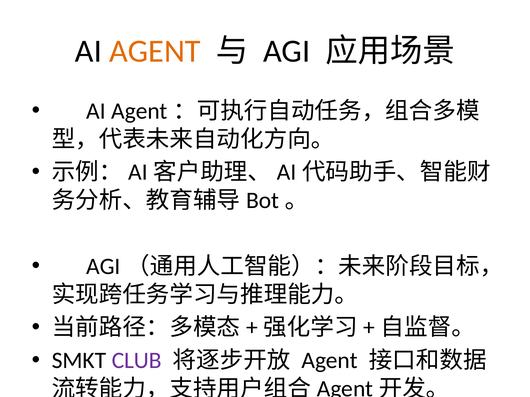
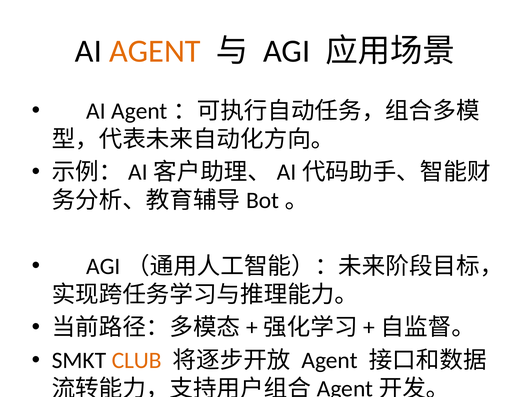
CLUB colour: purple -> orange (137, 361)
